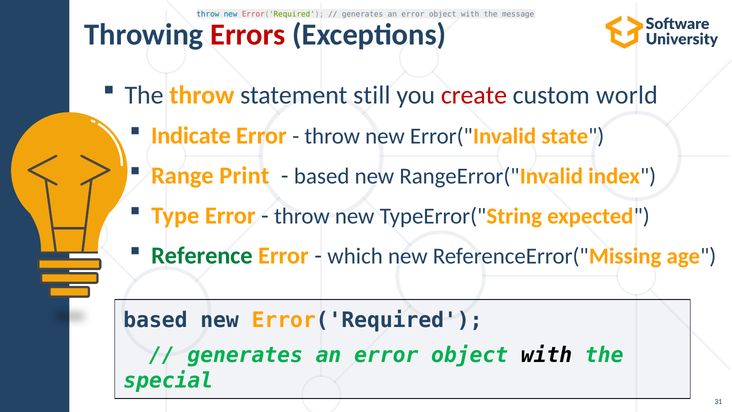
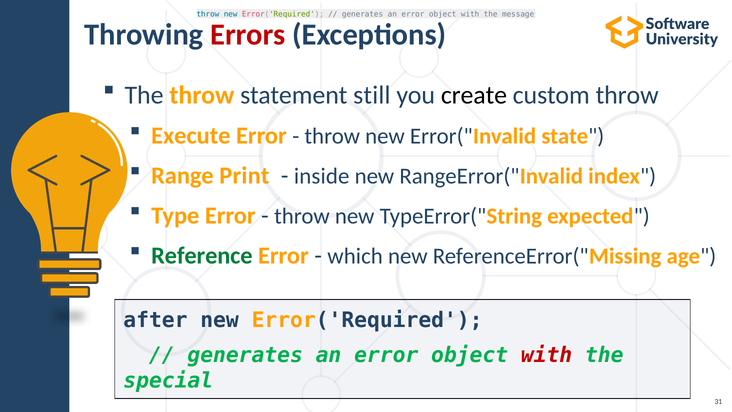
create colour: red -> black (474, 95)
custom world: world -> throw (627, 95)
Indicate: Indicate -> Execute (191, 136)
based: based -> inside (322, 176)
based: based -> after (155, 320)
with colour: black -> red (547, 355)
